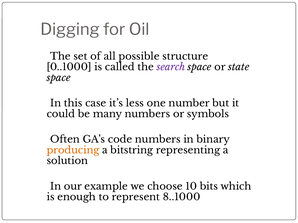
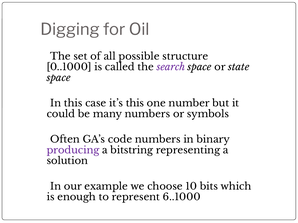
it’s less: less -> this (135, 103)
producing colour: orange -> purple (73, 151)
8..1000: 8..1000 -> 6..1000 (182, 198)
